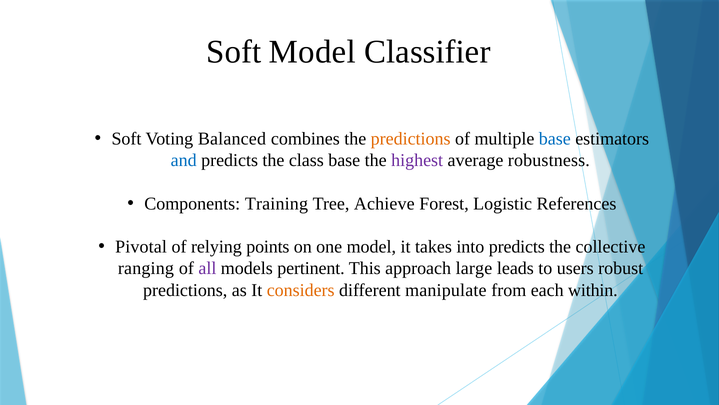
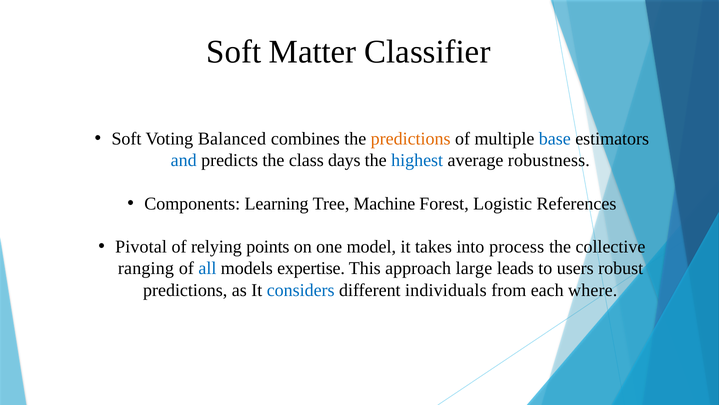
Soft Model: Model -> Matter (313, 52)
class base: base -> days (344, 160)
highest colour: purple -> blue (417, 160)
Training: Training -> Learning (277, 203)
Achieve: Achieve -> Machine (384, 203)
into predicts: predicts -> process (517, 247)
all colour: purple -> blue (207, 268)
pertinent: pertinent -> expertise (311, 268)
considers colour: orange -> blue (301, 290)
manipulate: manipulate -> individuals (446, 290)
within: within -> where (593, 290)
